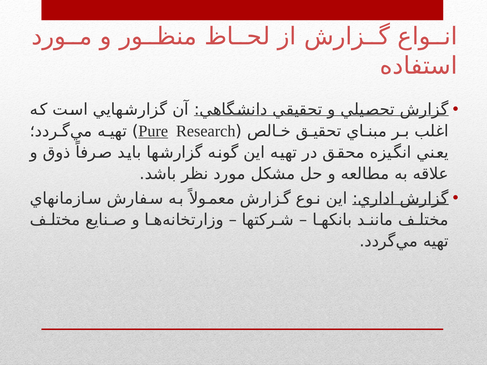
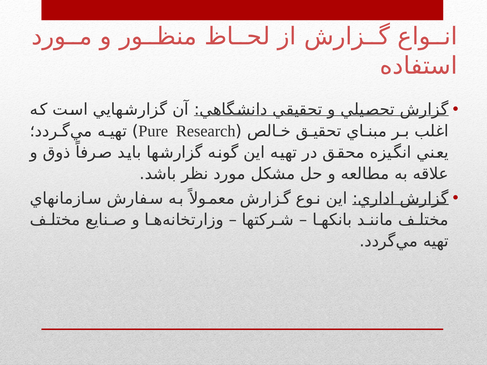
Pure underline: present -> none (153, 131)
